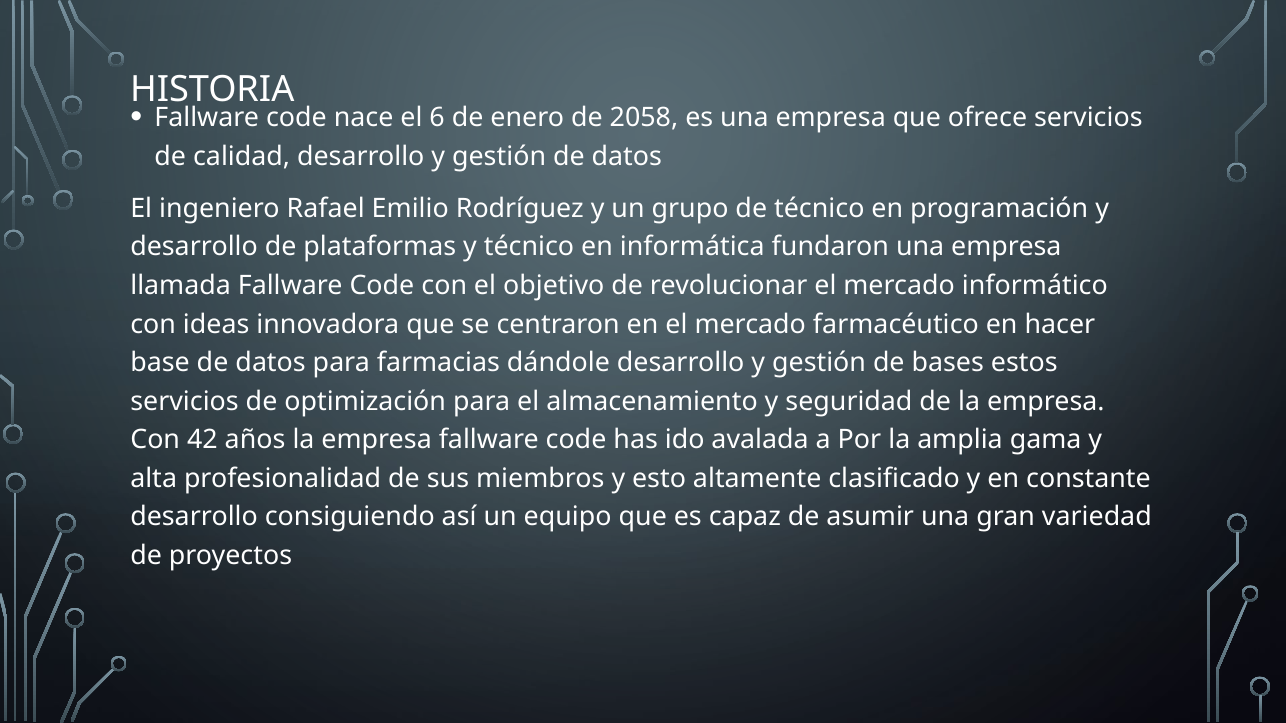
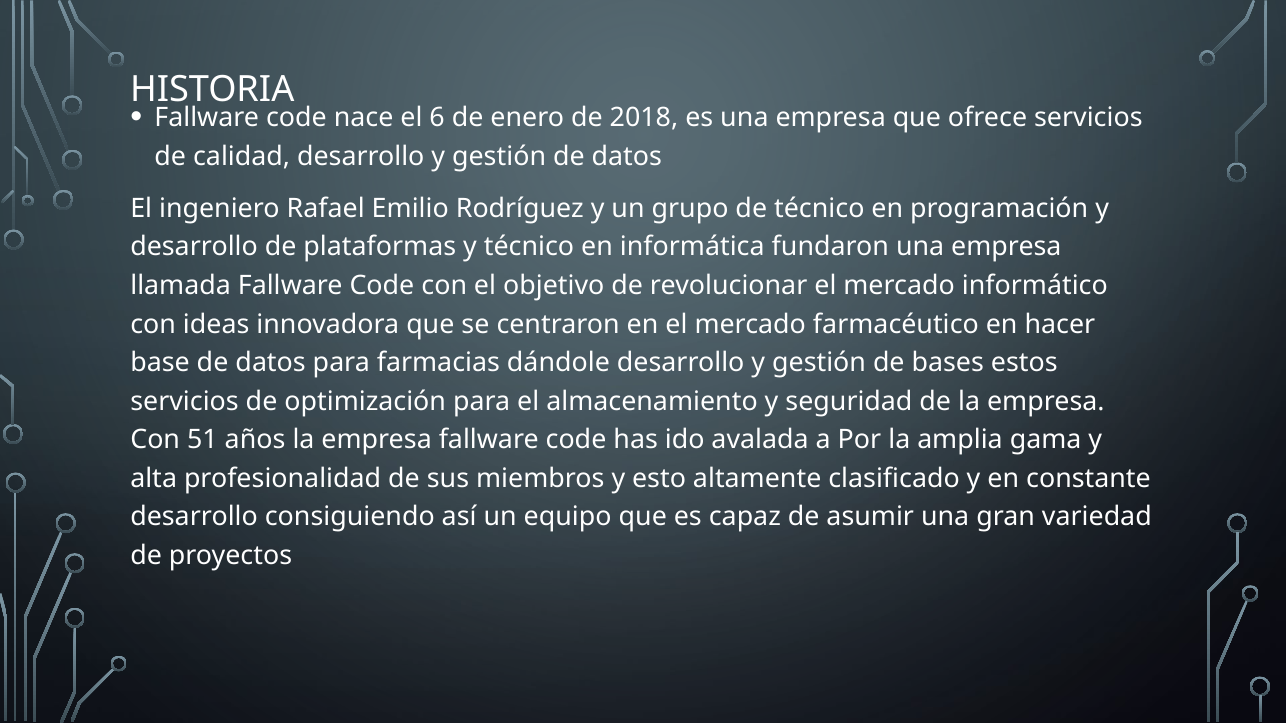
2058: 2058 -> 2018 (644, 118)
42: 42 -> 51 (202, 440)
